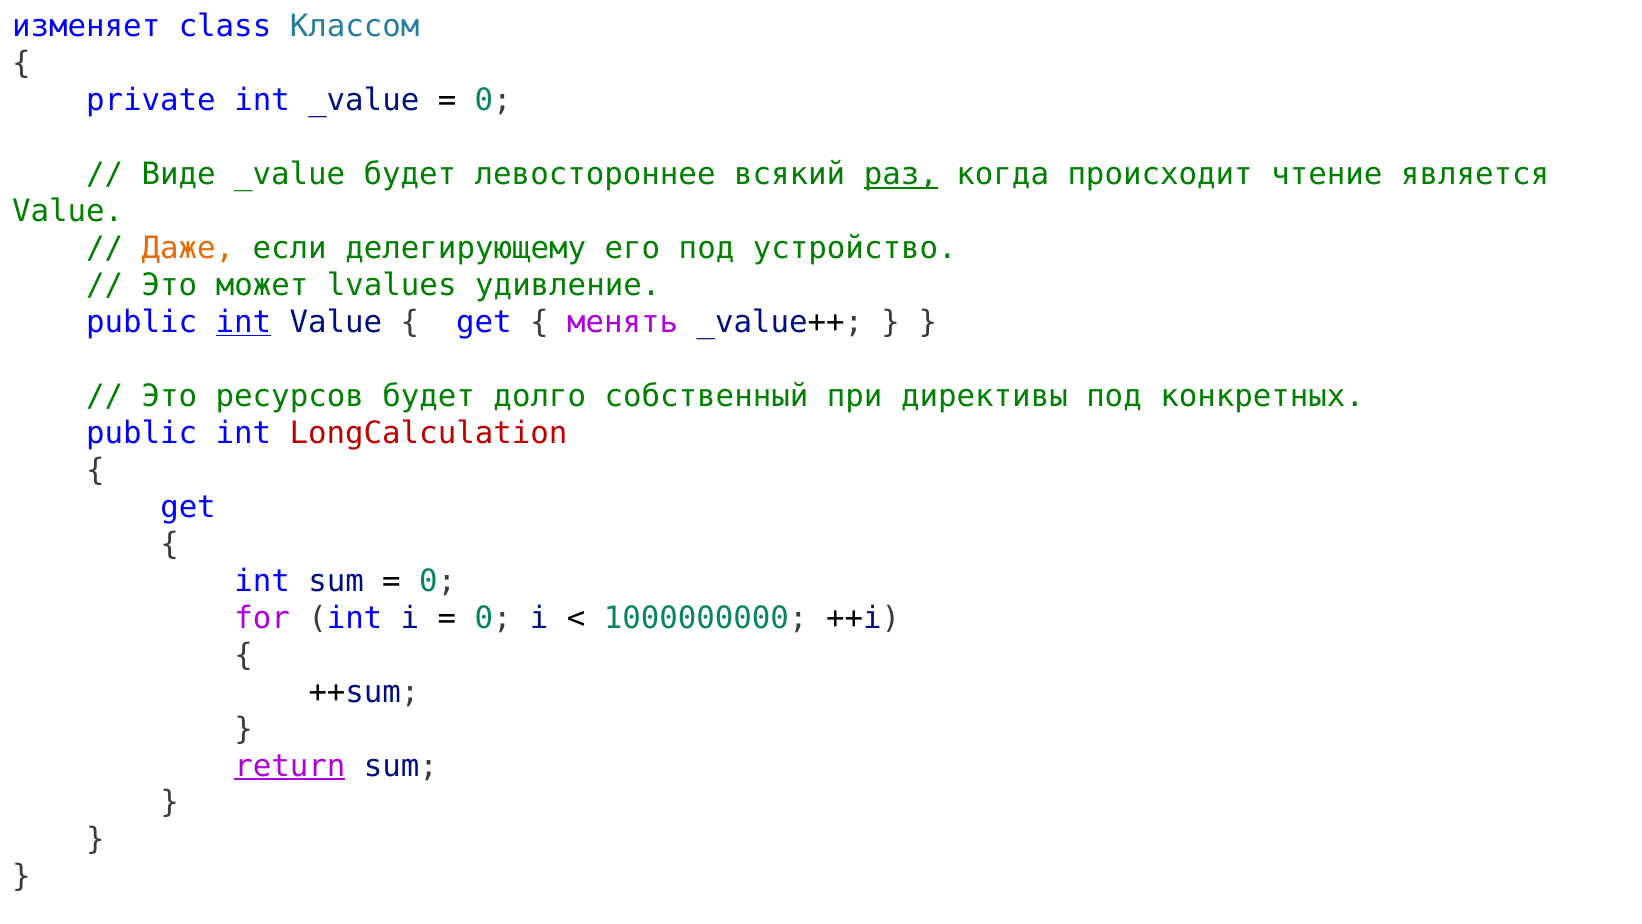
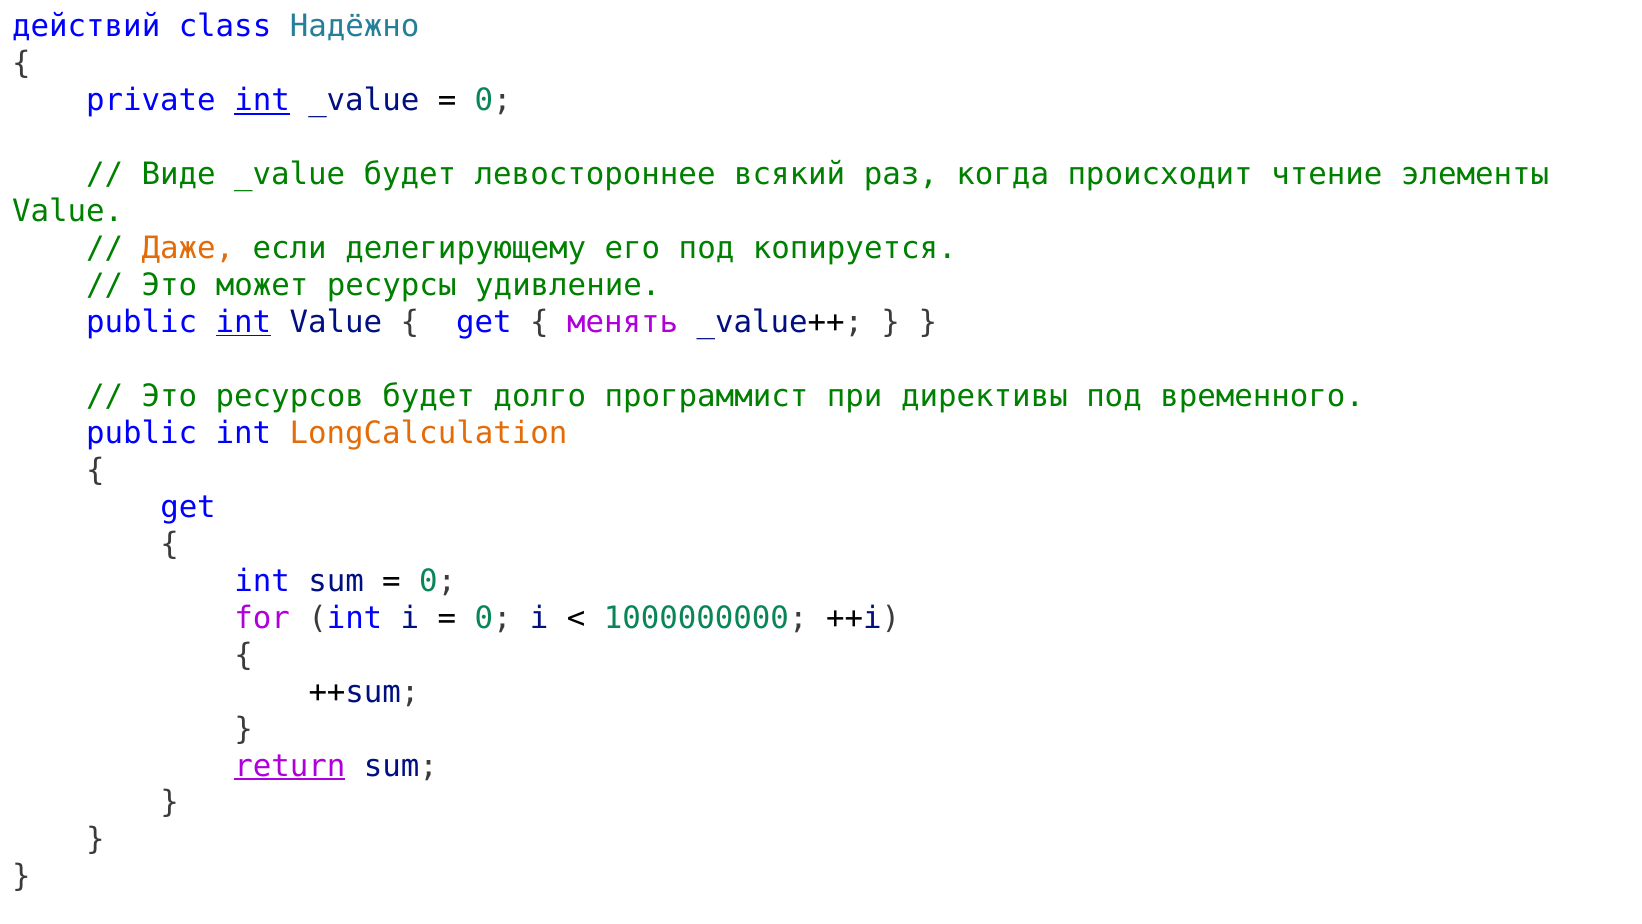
изменяет: изменяет -> действий (86, 27)
Классом: Классом -> Надёжно (355, 27)
int underline: none -> present (262, 101)
раз underline: present -> none (901, 174)
является: является -> элементы (1475, 174)
устройство: устройство -> копируется (855, 248)
lvalues: lvalues -> ресурсы (392, 285)
собственный: собственный -> программист (706, 396)
конкретных: конкретных -> временного (1262, 396)
LongCalculation colour: red -> orange (429, 433)
